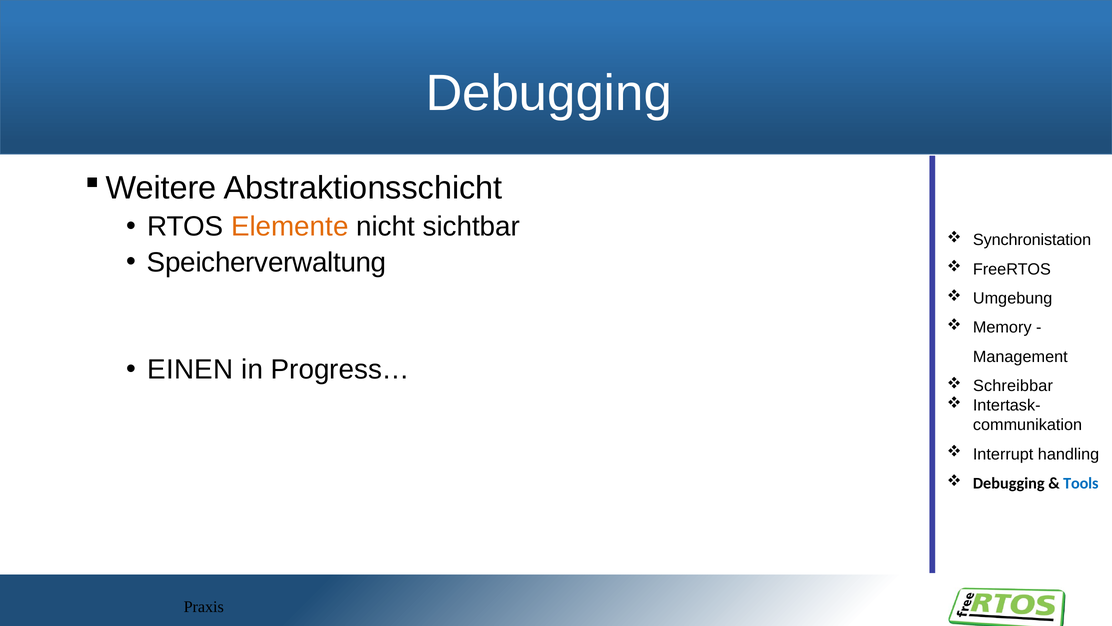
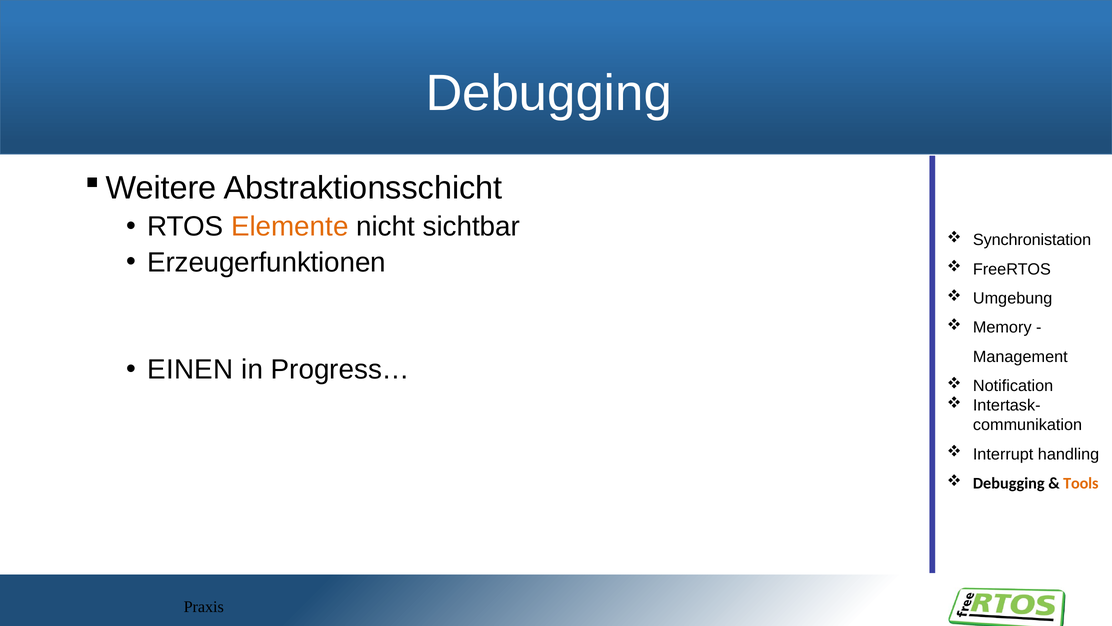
Speicherverwaltung: Speicherverwaltung -> Erzeugerfunktionen (267, 262)
Schreibbar: Schreibbar -> Notification (1013, 386)
Tools colour: blue -> orange (1081, 483)
